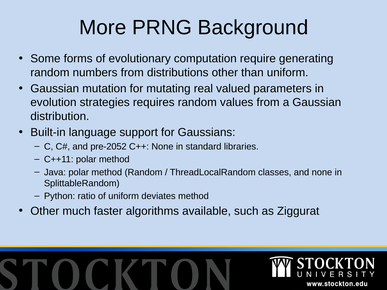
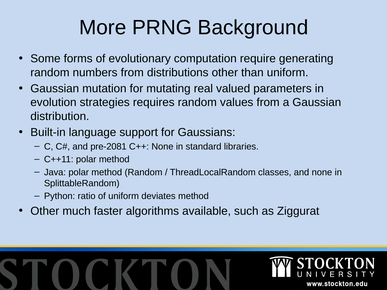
pre-2052: pre-2052 -> pre-2081 (108, 147)
